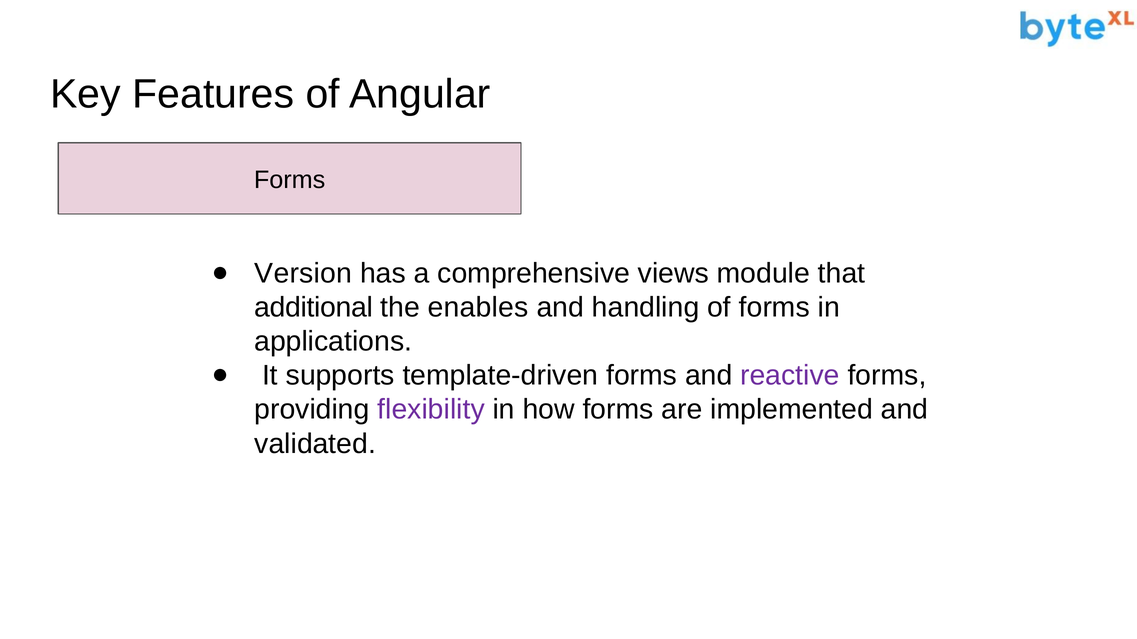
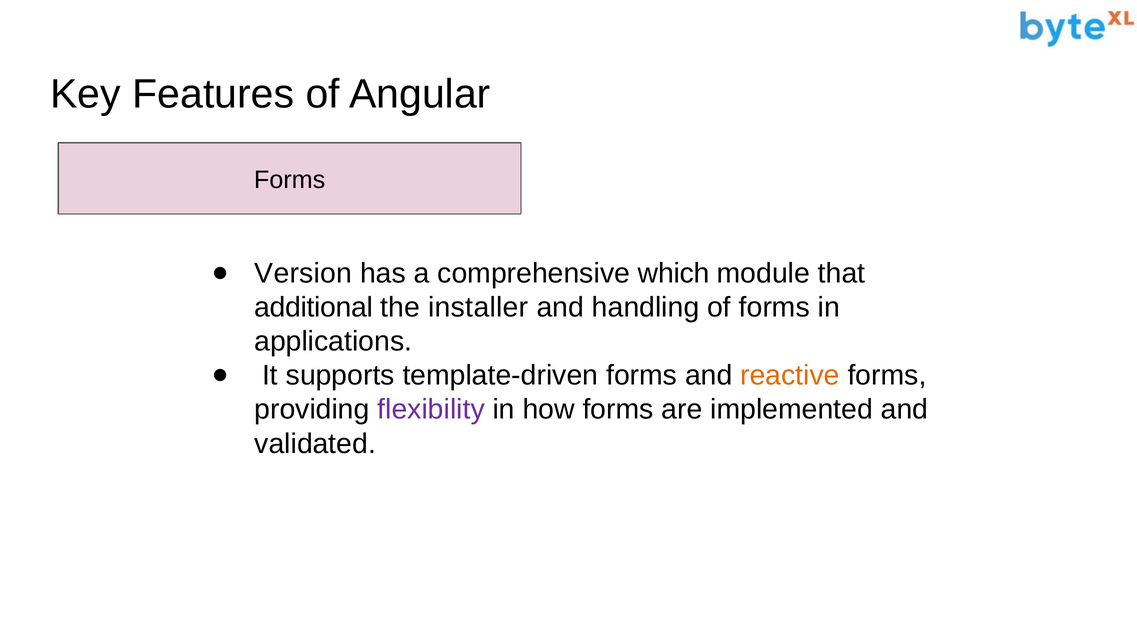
views: views -> which (674, 274)
enables: enables -> installer (478, 308)
reactive colour: purple -> orange (790, 376)
